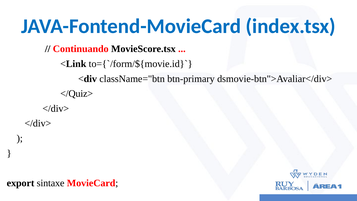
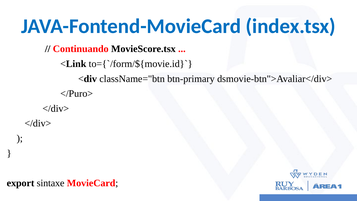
</Quiz>: </Quiz> -> </Puro> (77, 94)
